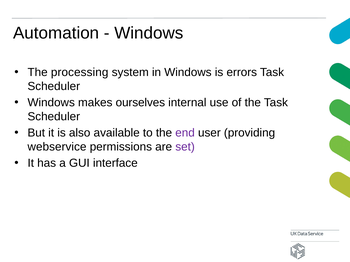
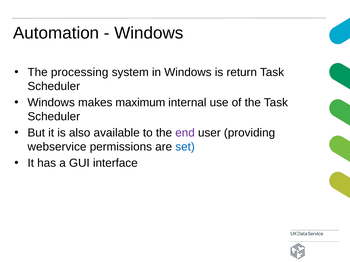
errors: errors -> return (242, 72)
ourselves: ourselves -> maximum (140, 103)
set colour: purple -> blue (185, 147)
